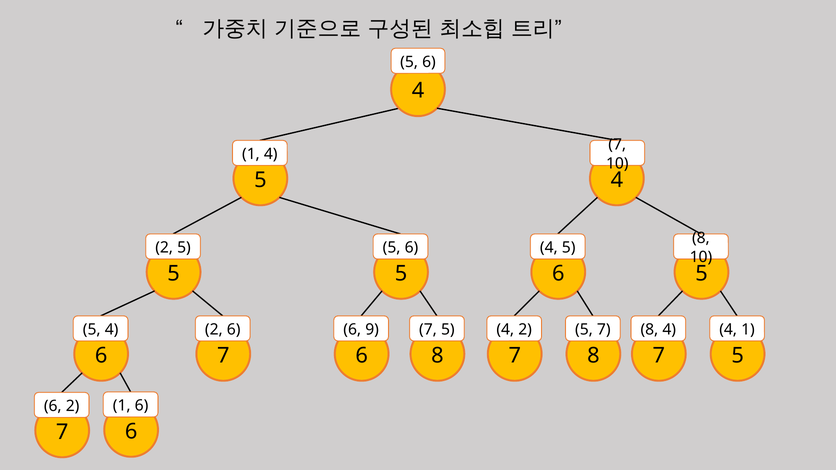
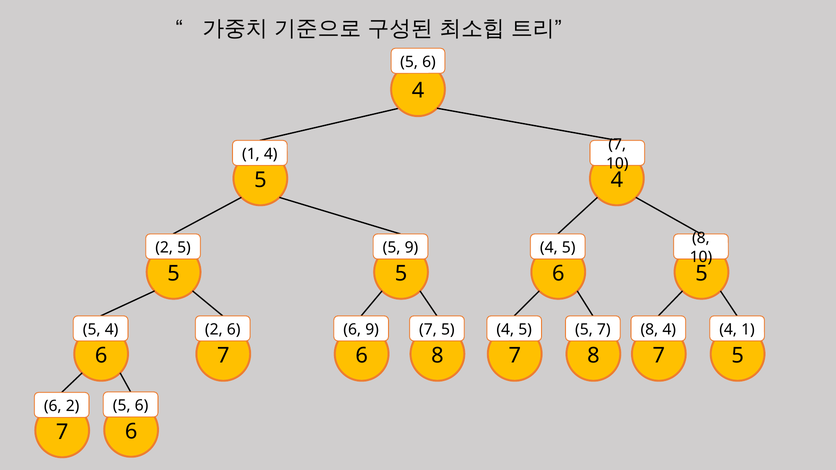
6: 6 -> 9 (411, 248)
2: 2 -> 5 (525, 330)
1: 1 -> 5 (122, 406)
